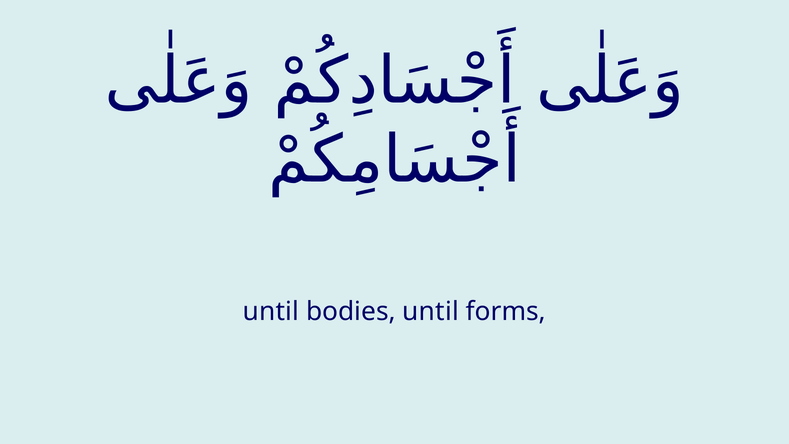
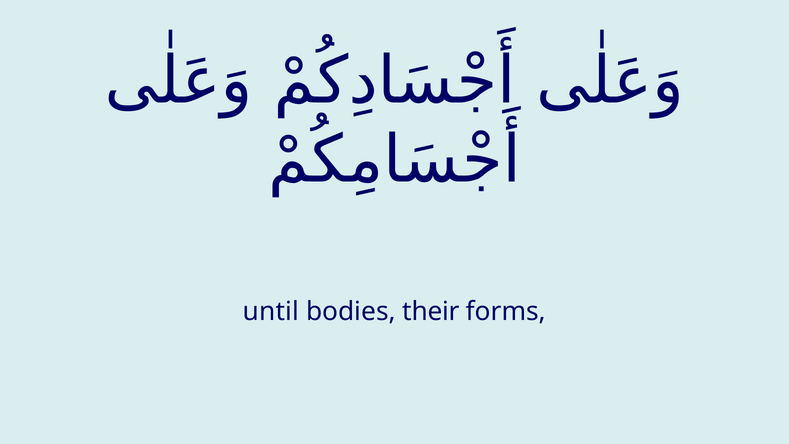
bodies until: until -> their (431, 312)
